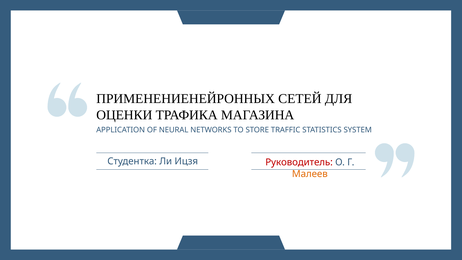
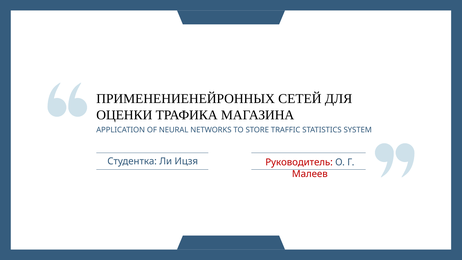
Малеев colour: orange -> red (310, 174)
